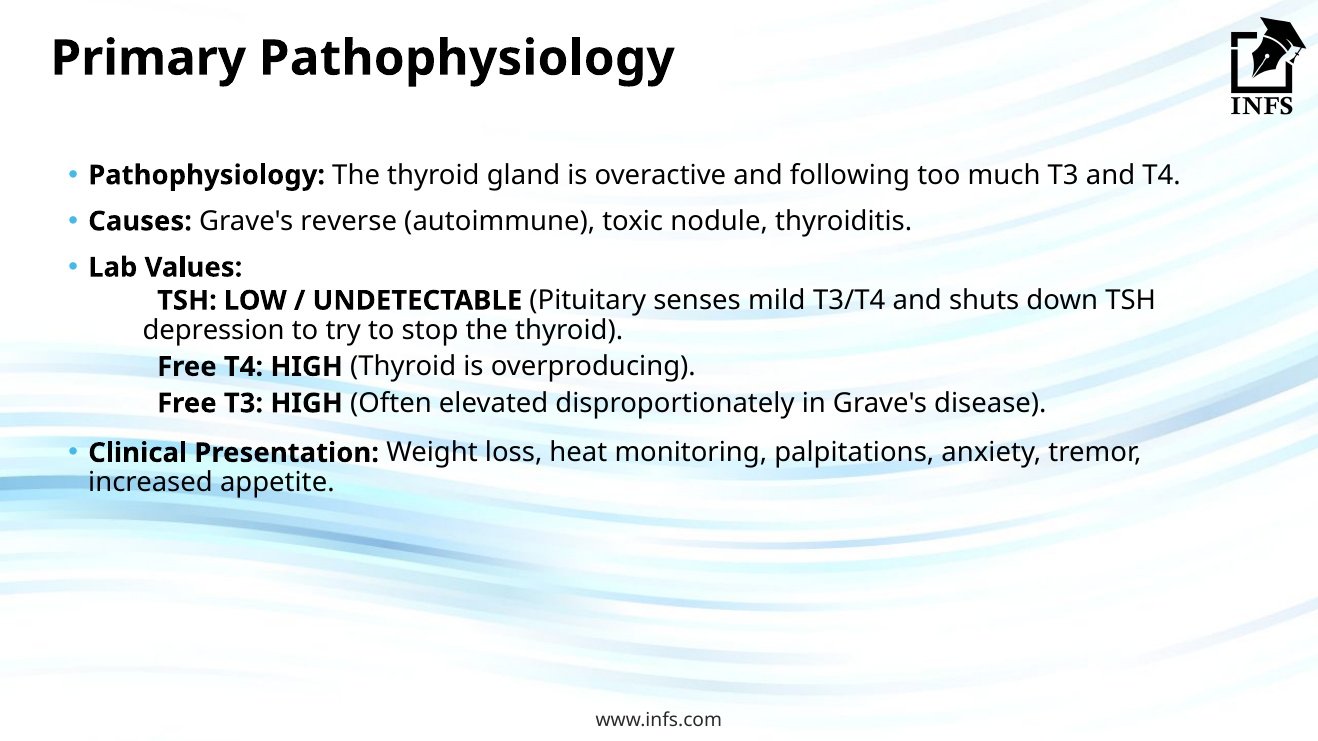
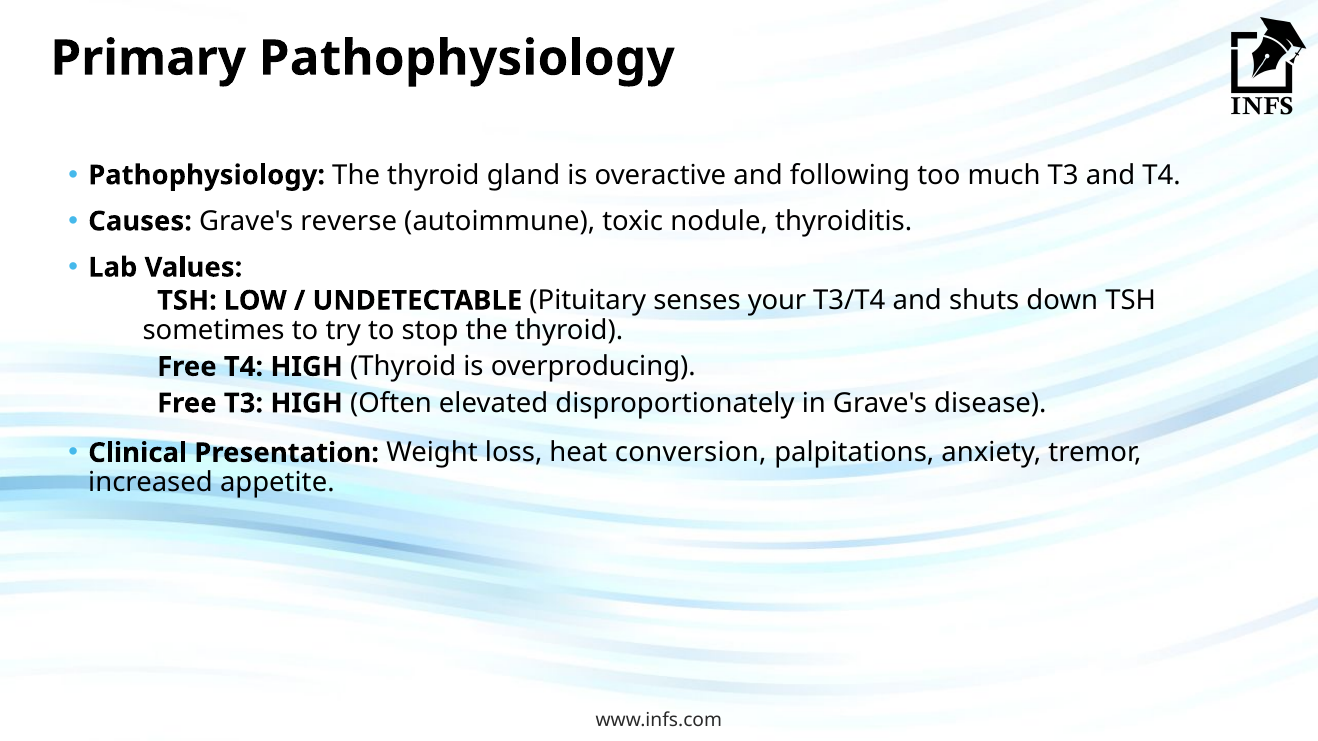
mild: mild -> your (777, 301)
depression: depression -> sometimes (214, 330)
monitoring: monitoring -> conversion (691, 453)
